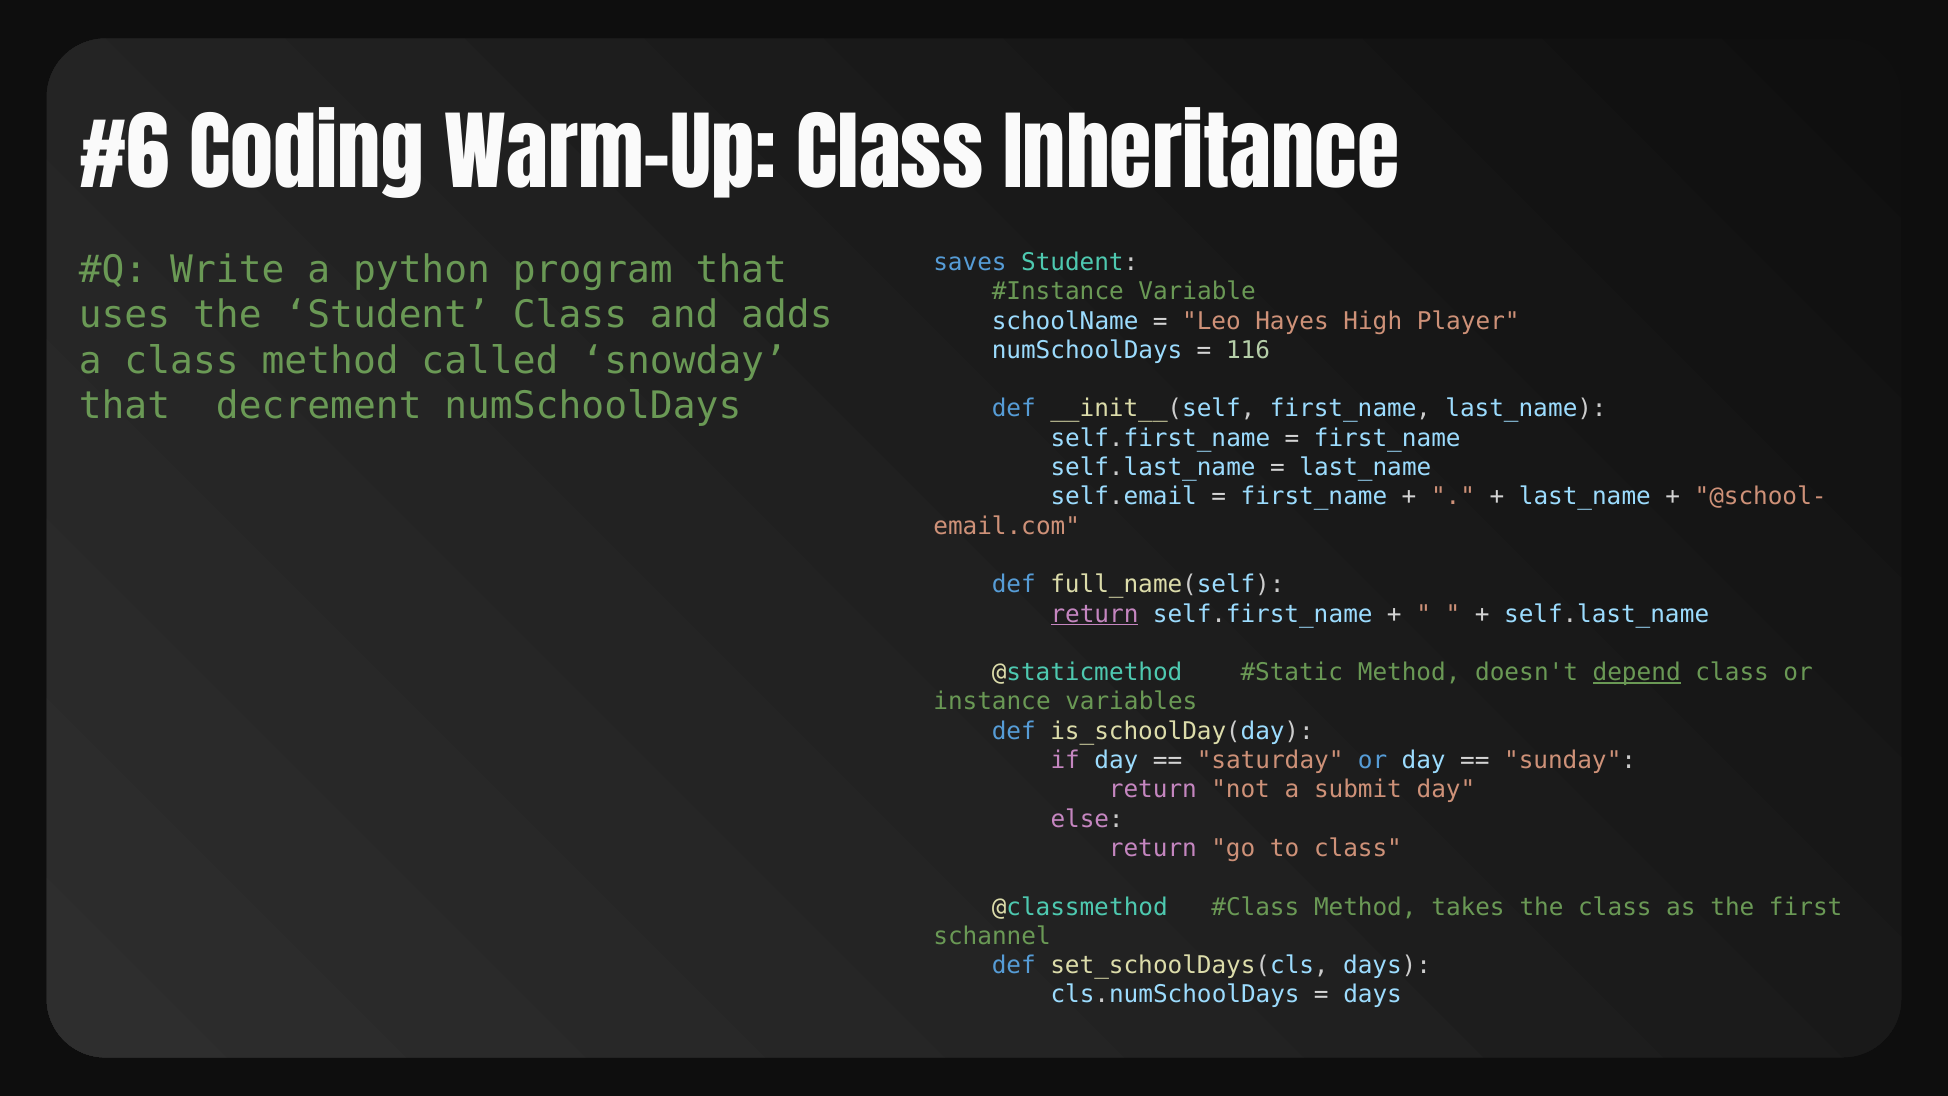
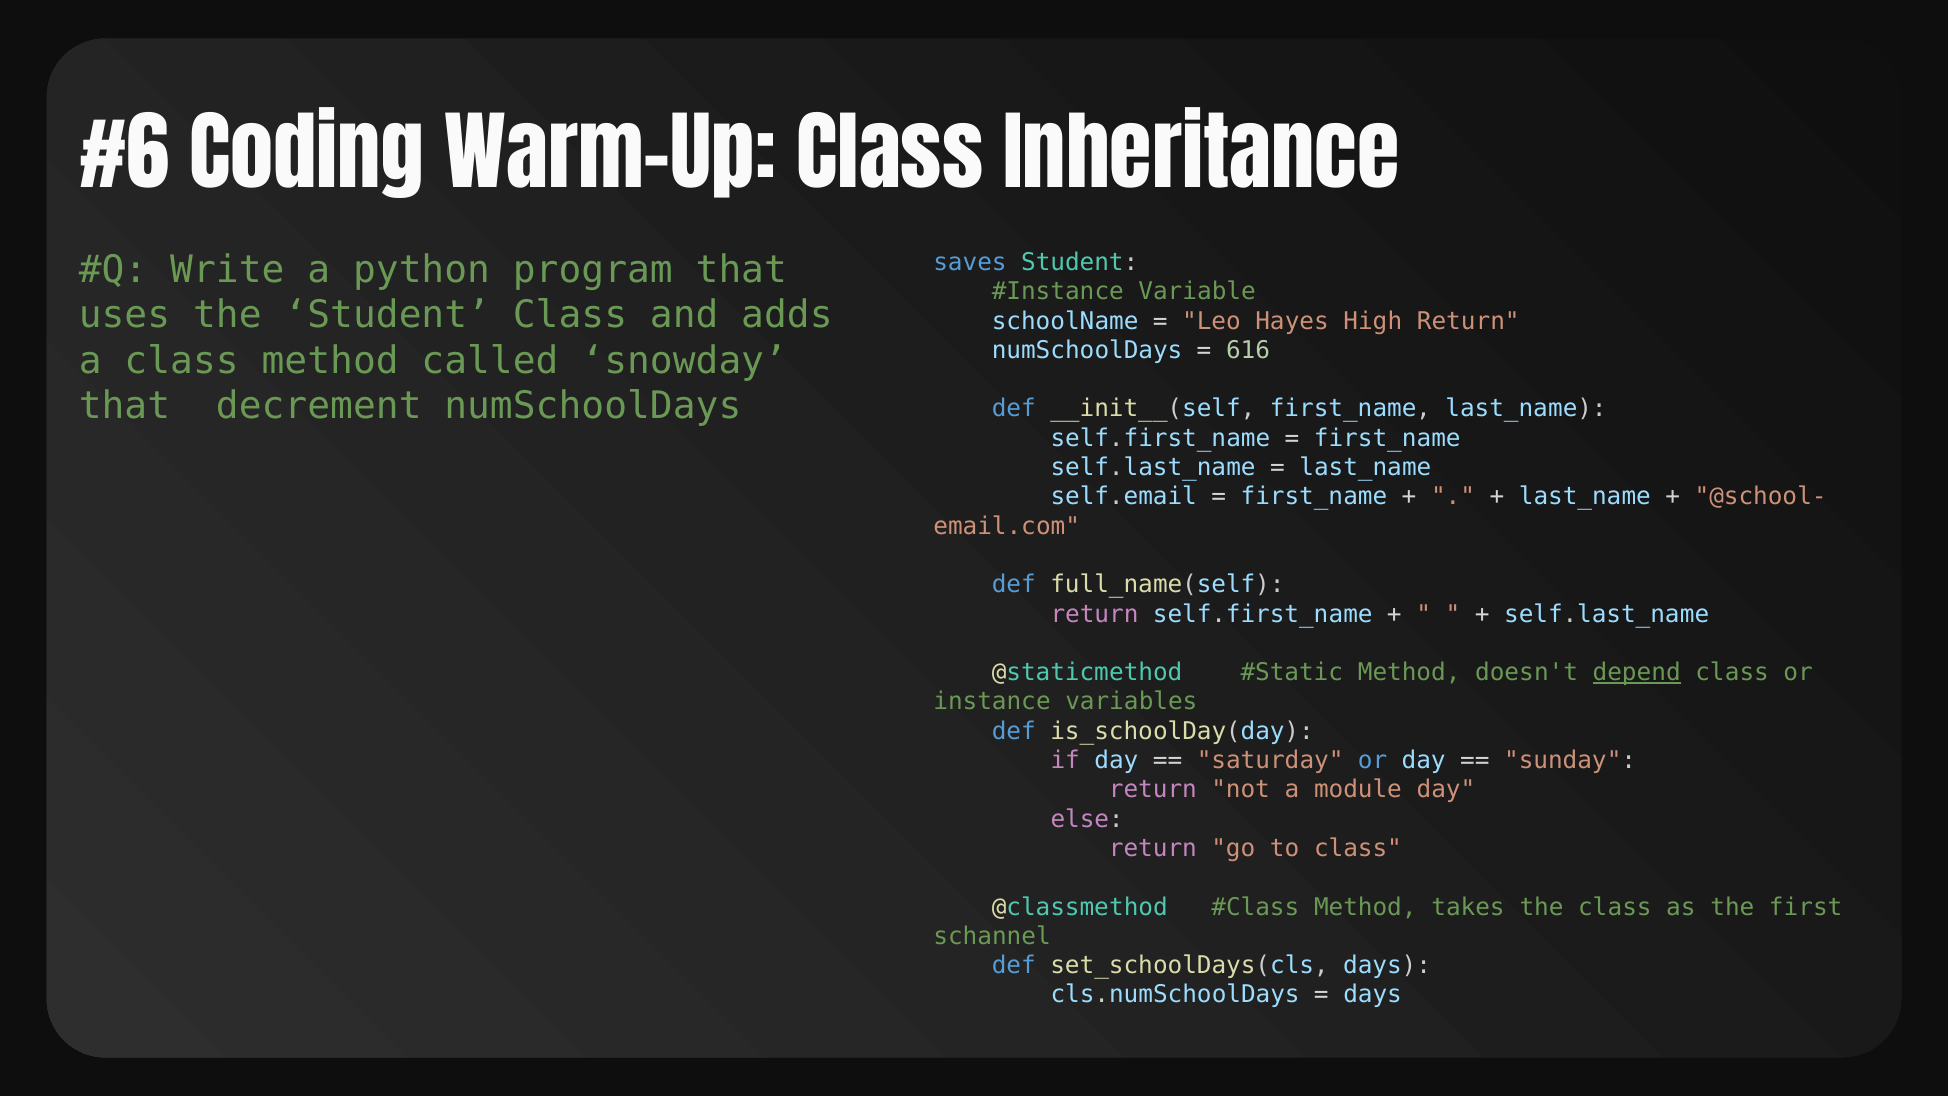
High Player: Player -> Return (1468, 321)
116: 116 -> 616 (1248, 350)
return underline: present -> none (1095, 614)
submit: submit -> module (1358, 790)
